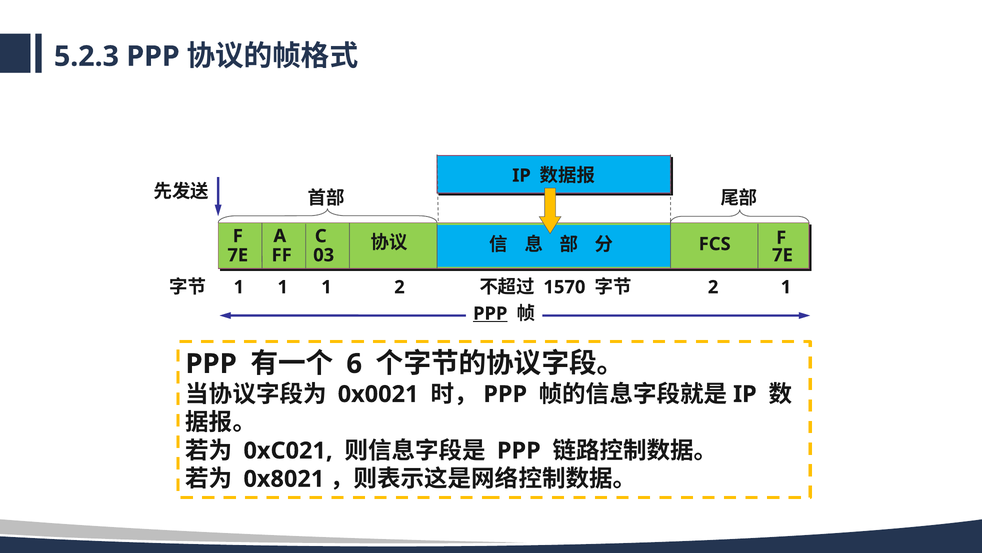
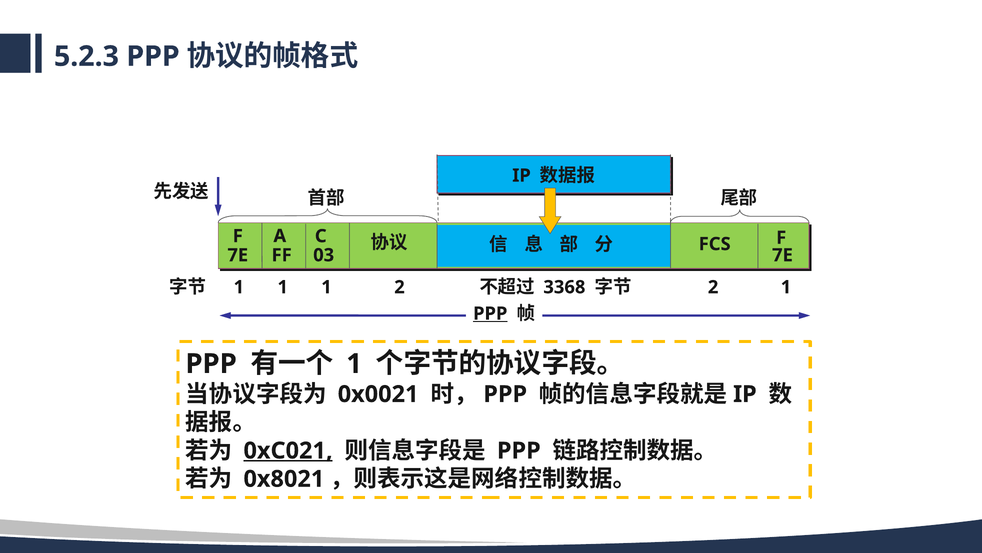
1570: 1570 -> 3368 (564, 287)
6: 6 -> 1 (354, 363)
0xC021 underline: none -> present (288, 450)
